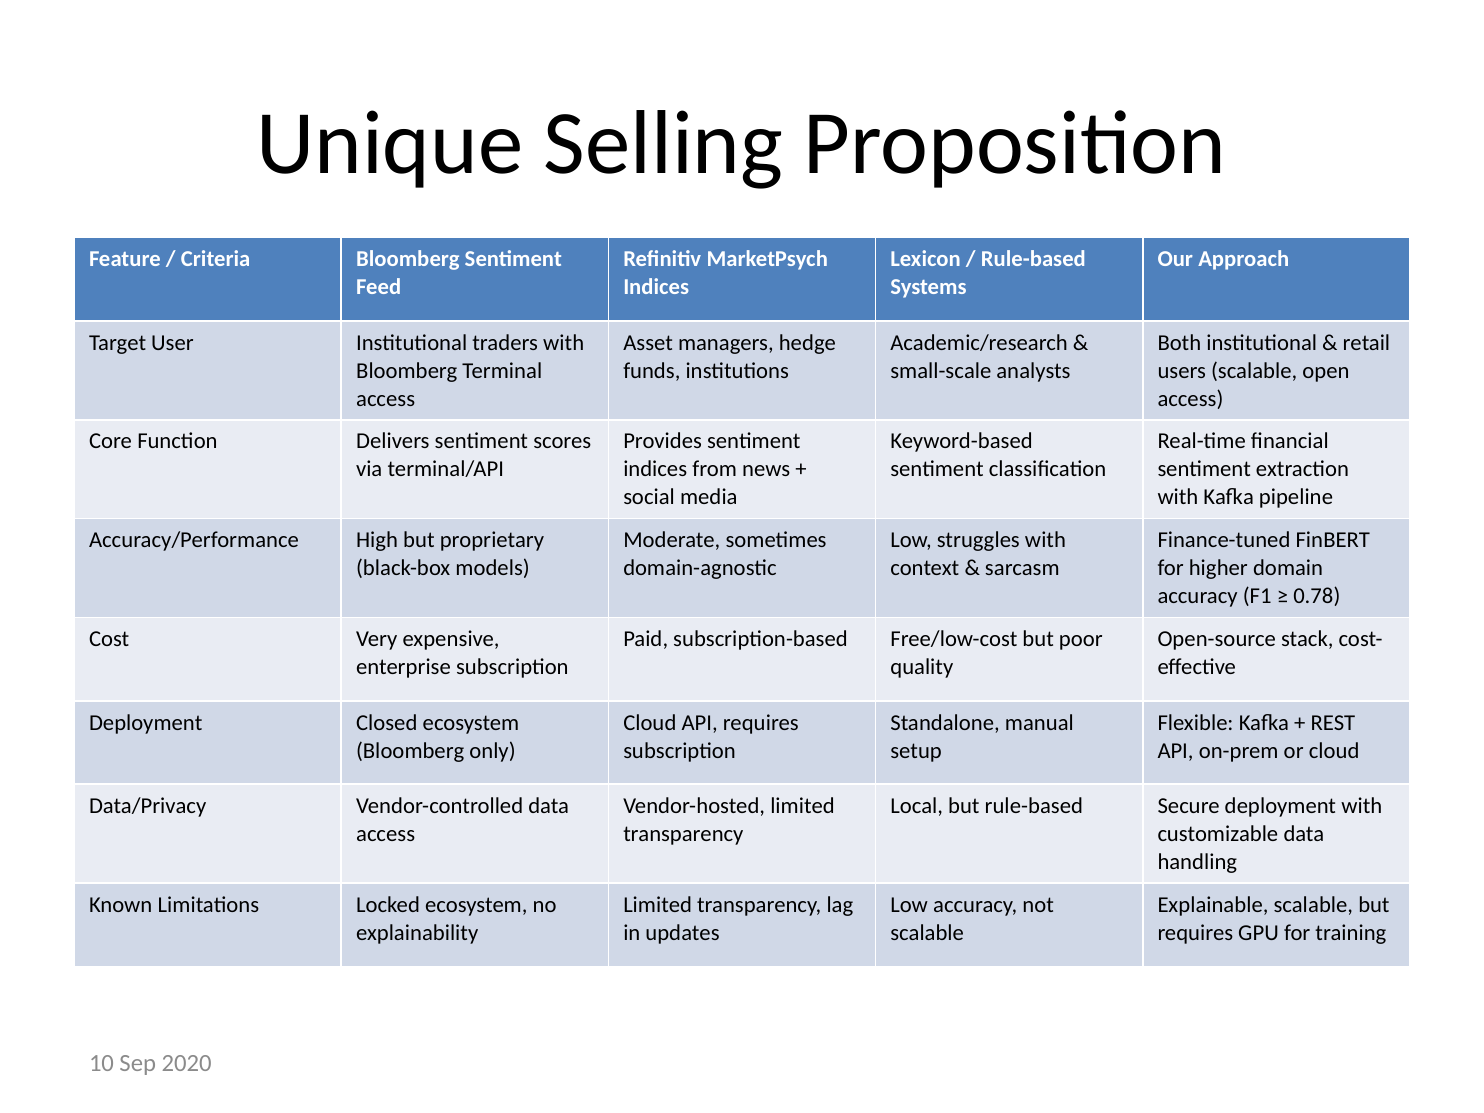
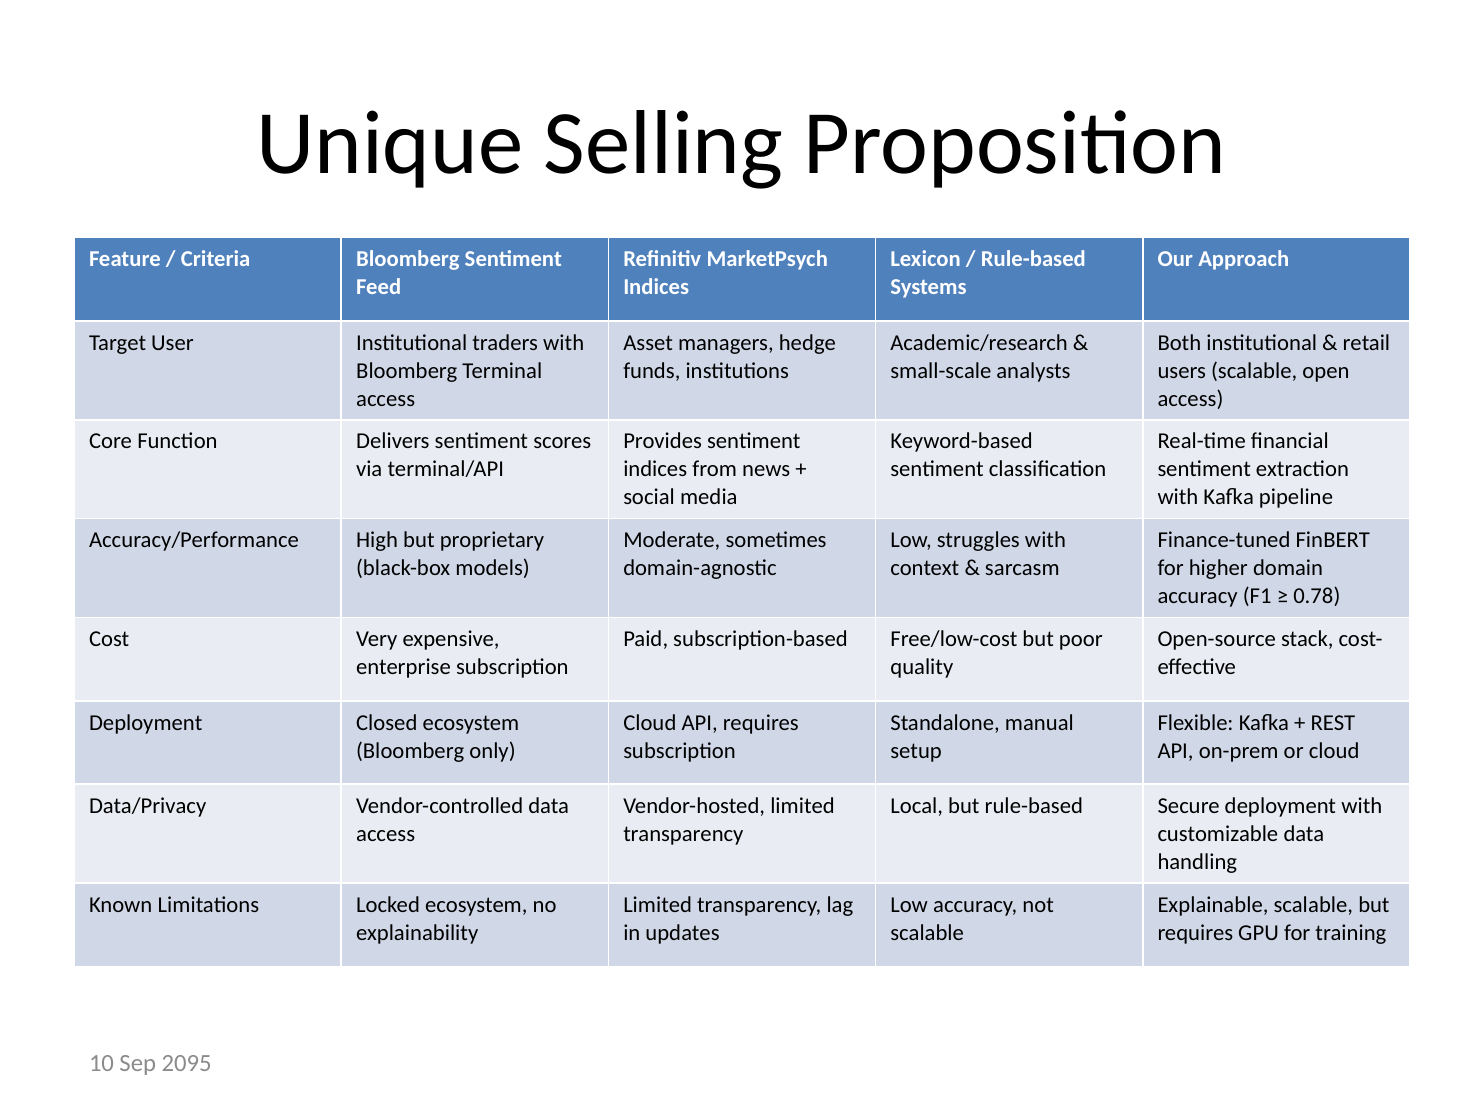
2020: 2020 -> 2095 (187, 1063)
